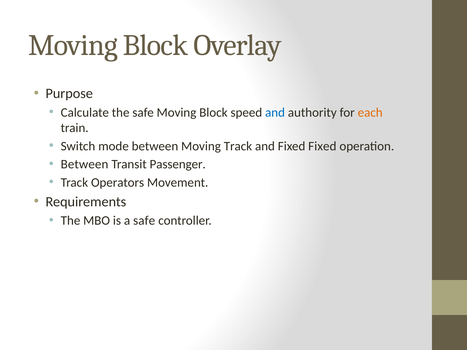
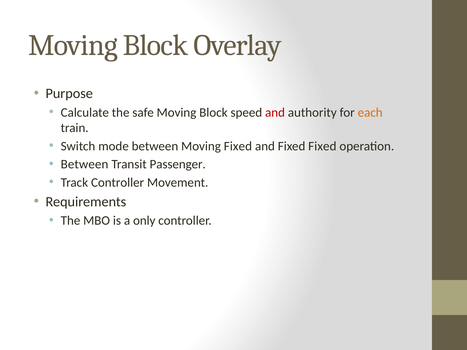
and colour: blue -> red (275, 112)
Moving Track: Track -> Fixed (238, 146)
Track Operators: Operators -> Controller (118, 183)
a safe: safe -> only (144, 221)
